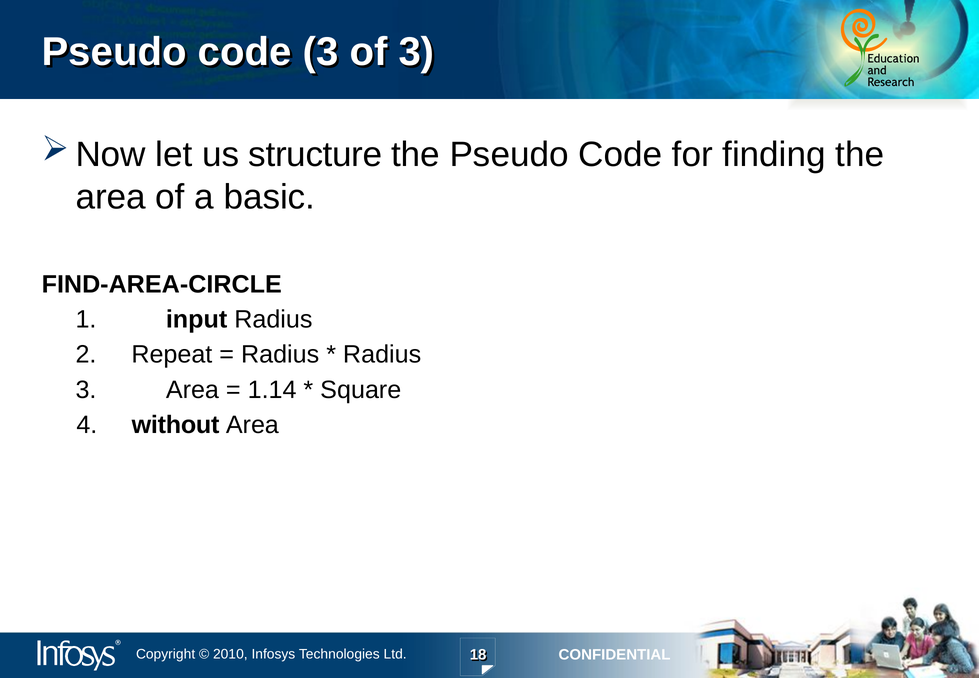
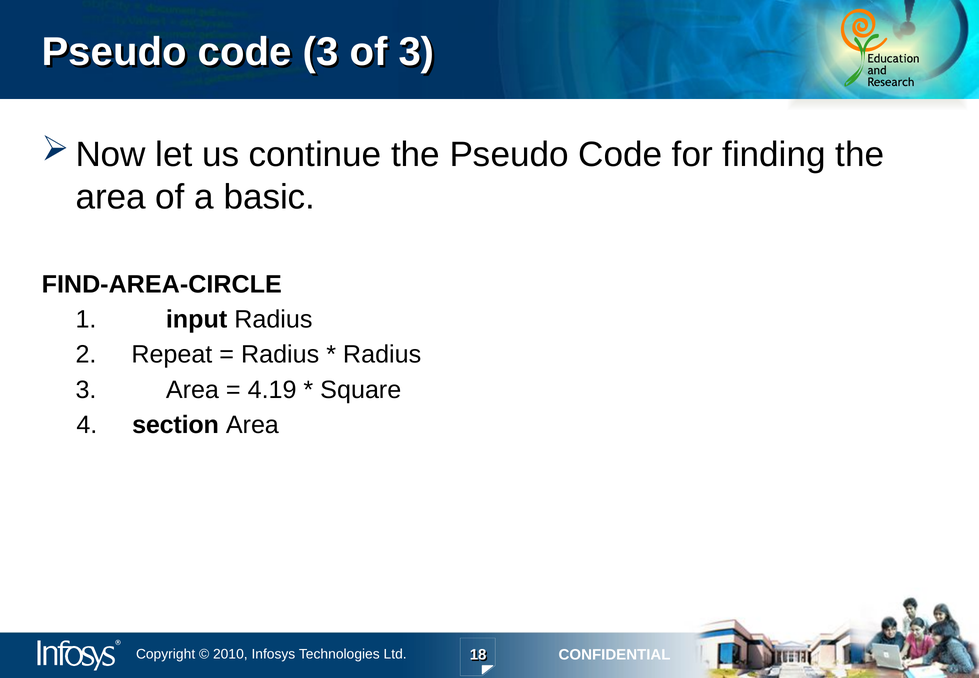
structure: structure -> continue (315, 155)
1.14: 1.14 -> 4.19 (272, 390)
without: without -> section (176, 425)
